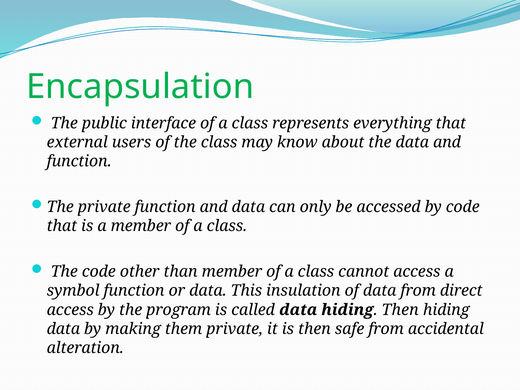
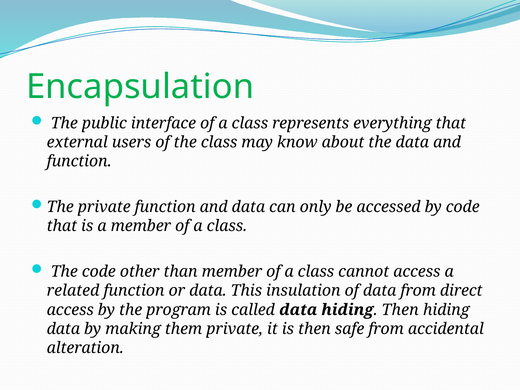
symbol: symbol -> related (73, 291)
